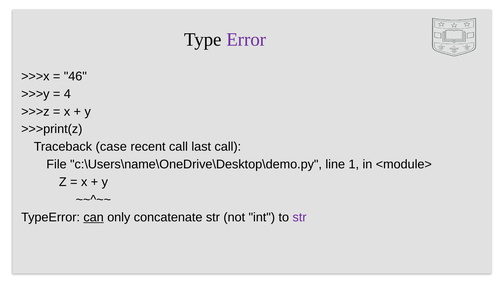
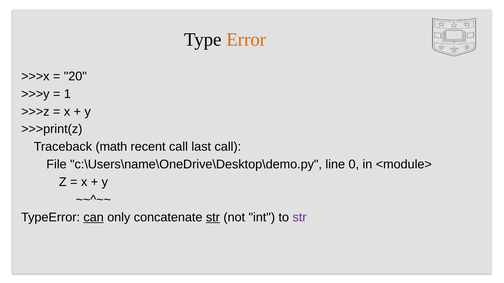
Error colour: purple -> orange (246, 40)
46: 46 -> 20 (75, 76)
4: 4 -> 1 (67, 94)
case: case -> math (111, 147)
1: 1 -> 0 (354, 165)
str underline: none -> present (213, 218)
